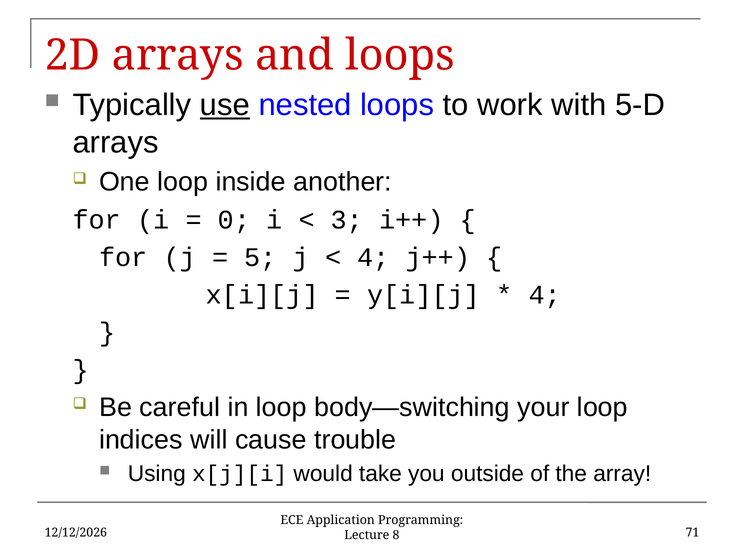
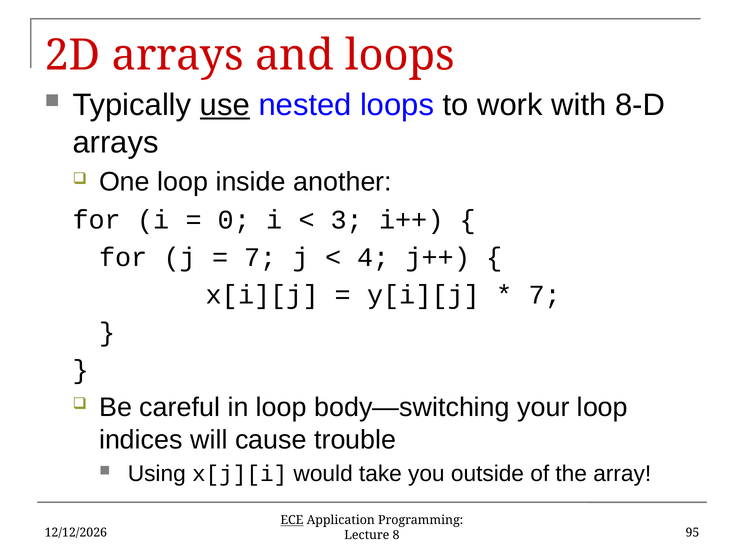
5-D: 5-D -> 8-D (640, 105)
5: 5 -> 7 (260, 257)
4: 4 -> 7 (545, 295)
ECE underline: none -> present (292, 520)
71: 71 -> 95 (692, 533)
